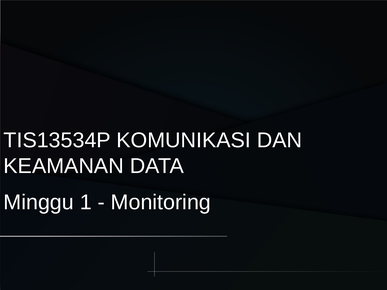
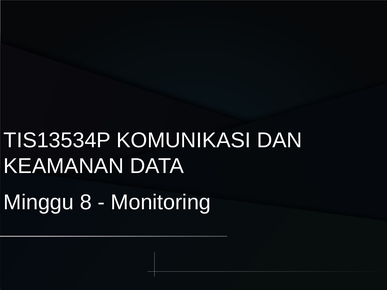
1: 1 -> 8 (86, 202)
